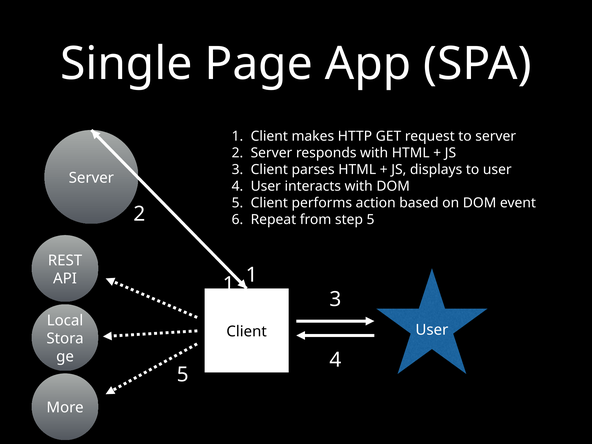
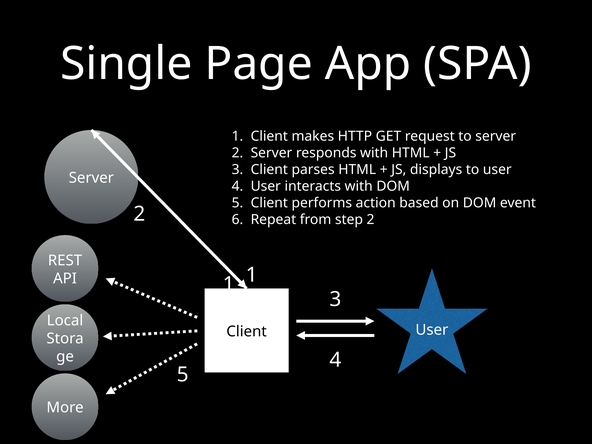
step 5: 5 -> 2 (371, 219)
